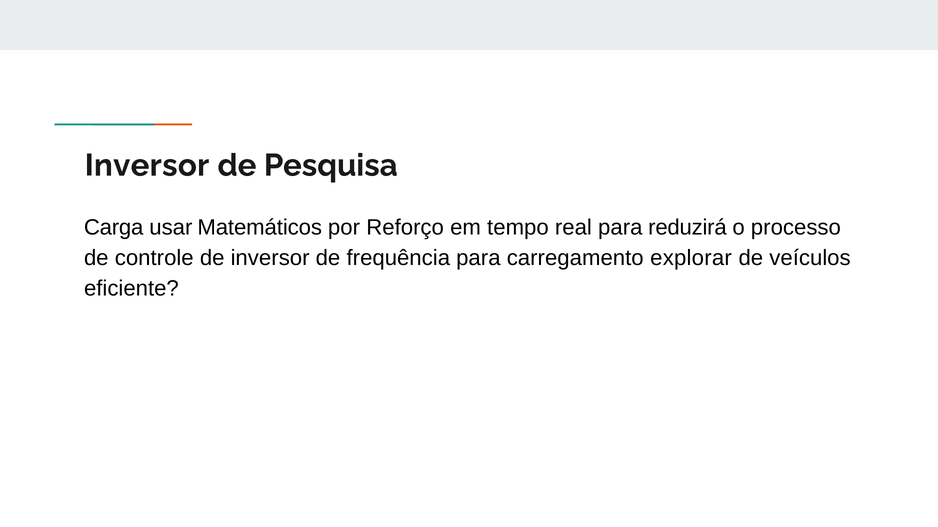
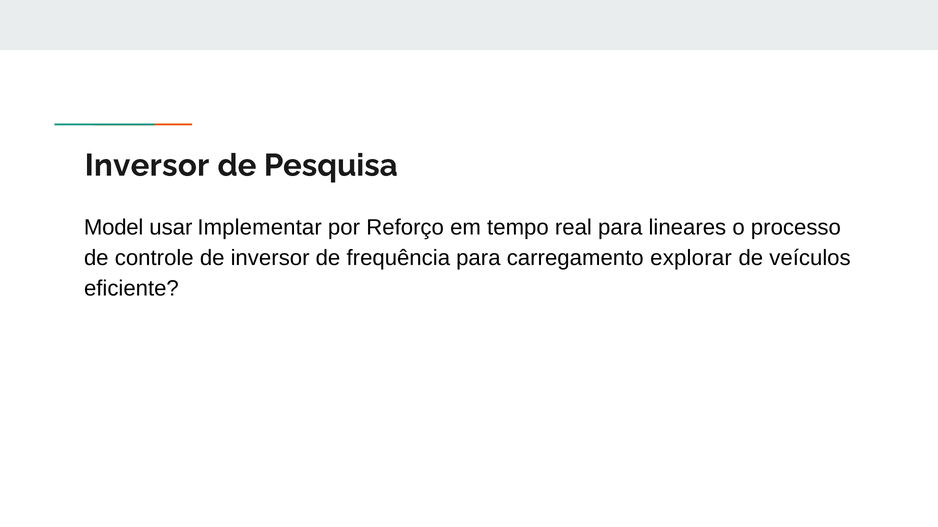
Carga: Carga -> Model (114, 228)
Matemáticos: Matemáticos -> Implementar (260, 228)
reduzirá: reduzirá -> lineares (687, 228)
